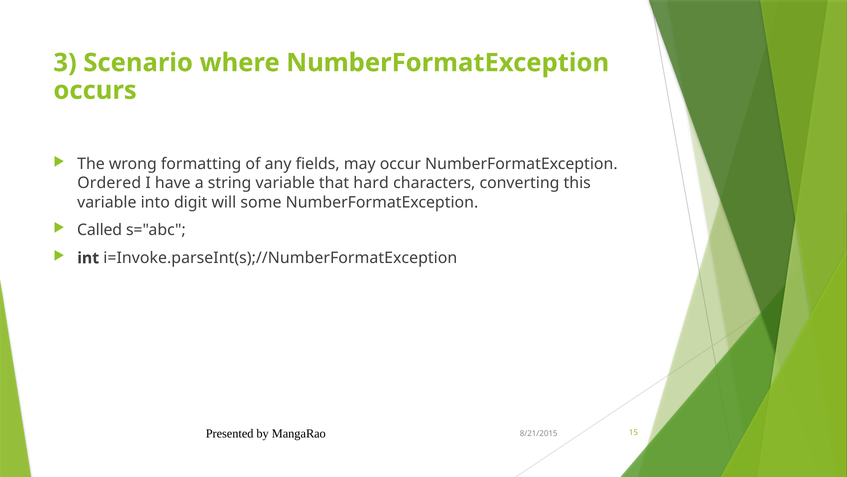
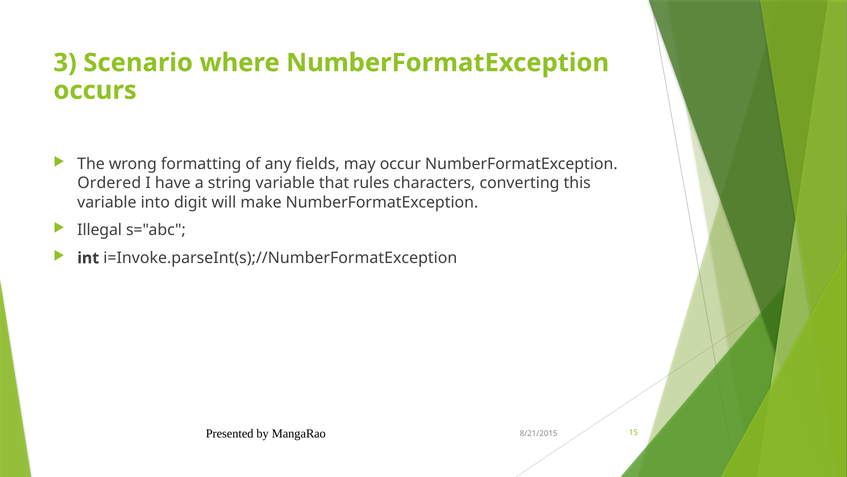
hard: hard -> rules (371, 183)
some: some -> make (261, 202)
Called: Called -> Illegal (100, 230)
